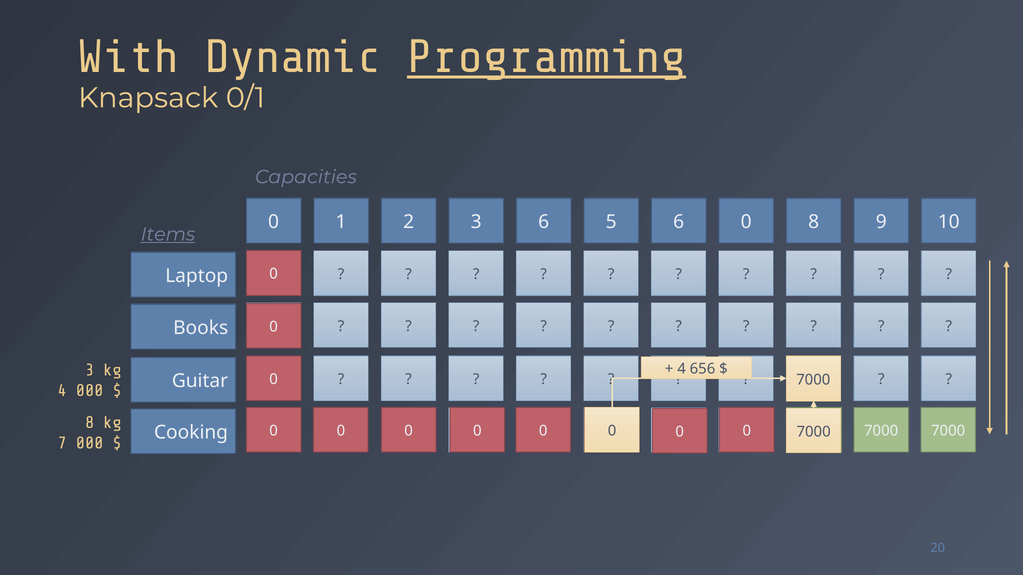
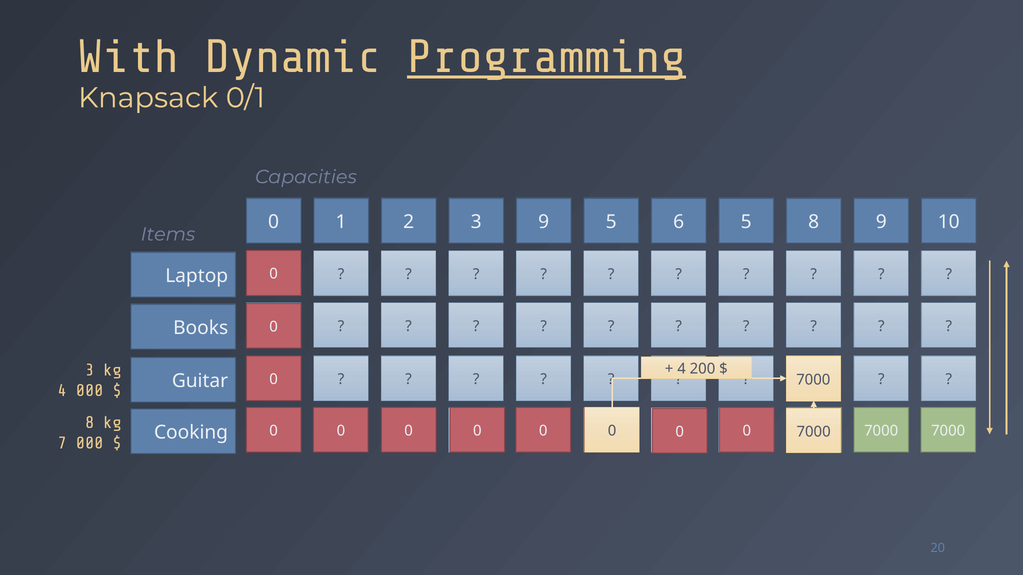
3 6: 6 -> 9 (544, 222)
6 0: 0 -> 5 (746, 222)
Items underline: present -> none (168, 234)
656: 656 -> 200 (702, 369)
